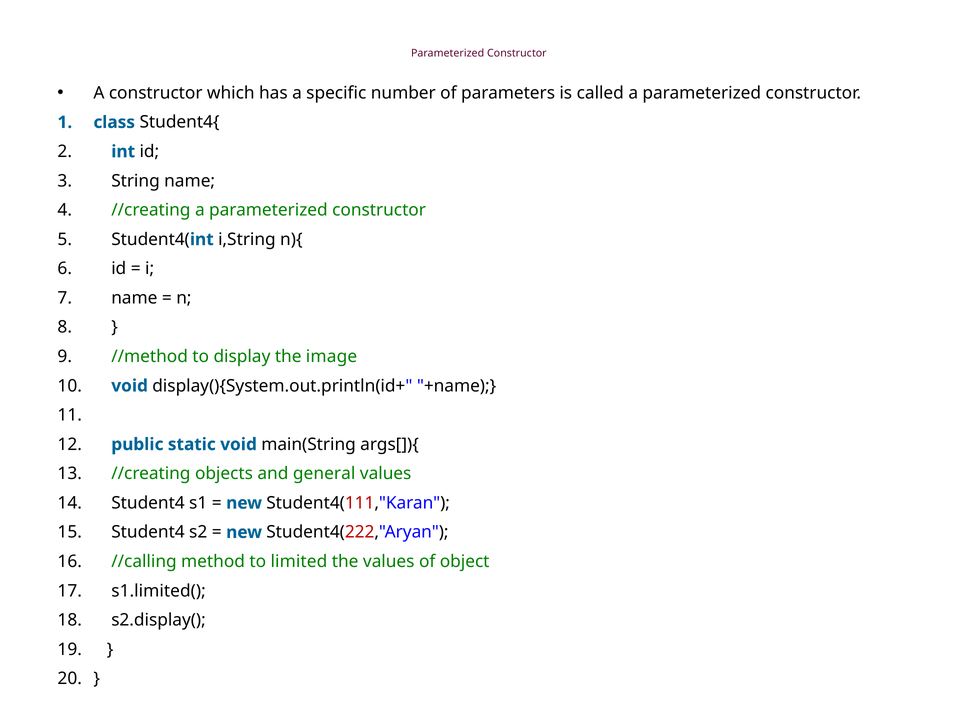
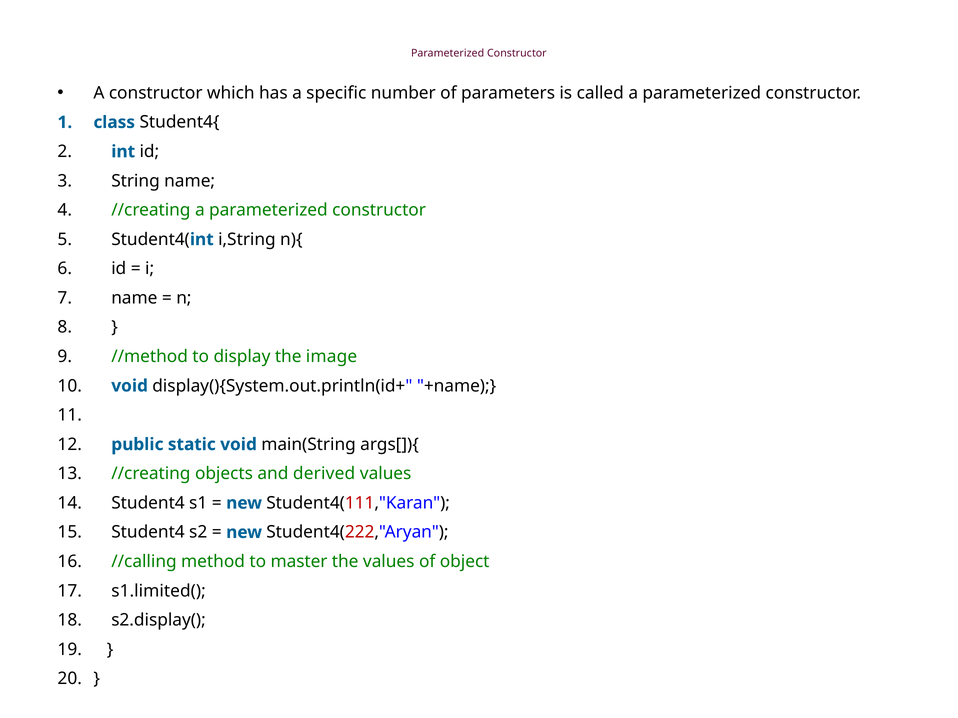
general: general -> derived (324, 474)
limited: limited -> master (299, 562)
